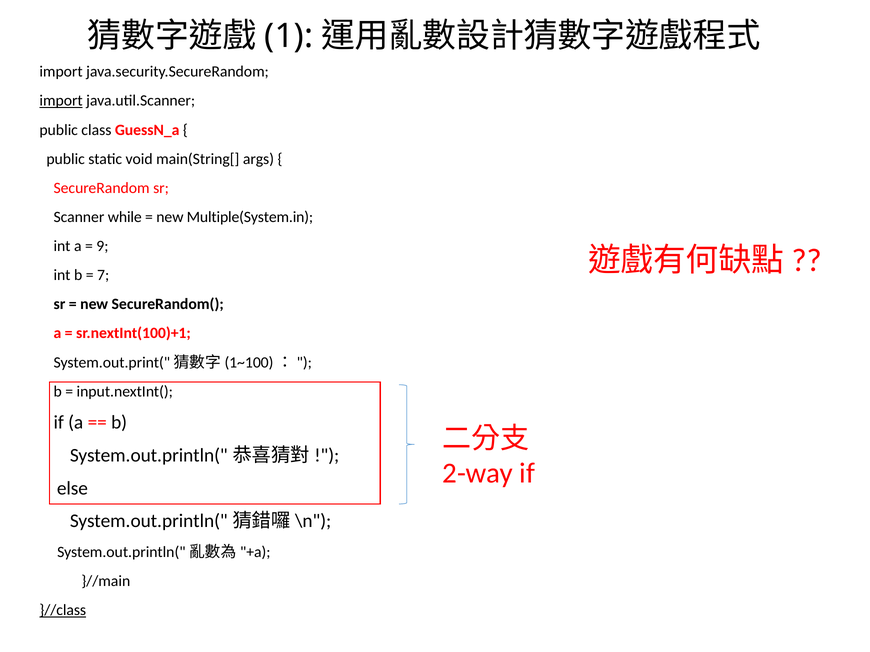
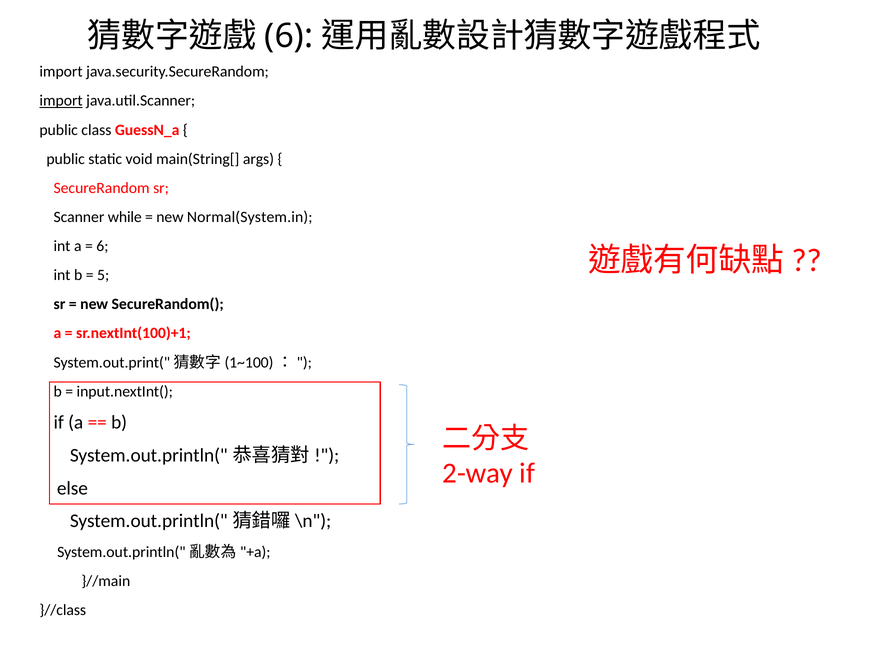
1: 1 -> 6 (289, 36)
Multiple(System.in: Multiple(System.in -> Normal(System.in (250, 217)
9: 9 -> 6 (102, 246)
7: 7 -> 5 (103, 275)
}//class underline: present -> none (63, 611)
